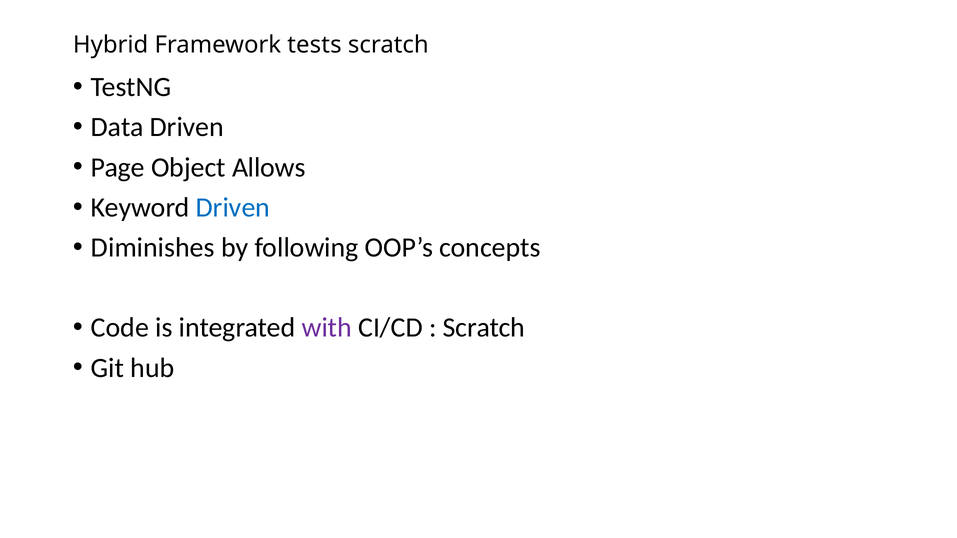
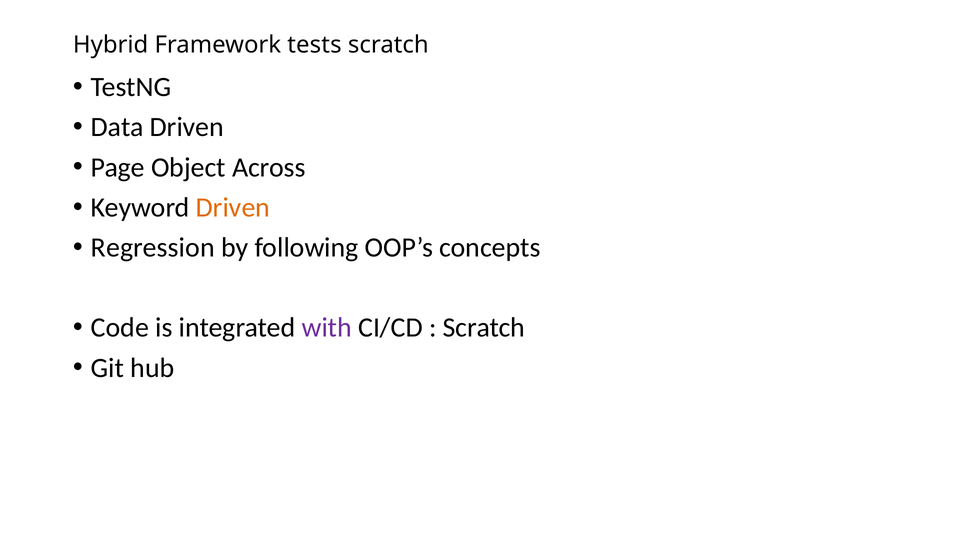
Allows: Allows -> Across (269, 167)
Driven colour: blue -> orange (233, 208)
Diminishes: Diminishes -> Regression (153, 248)
